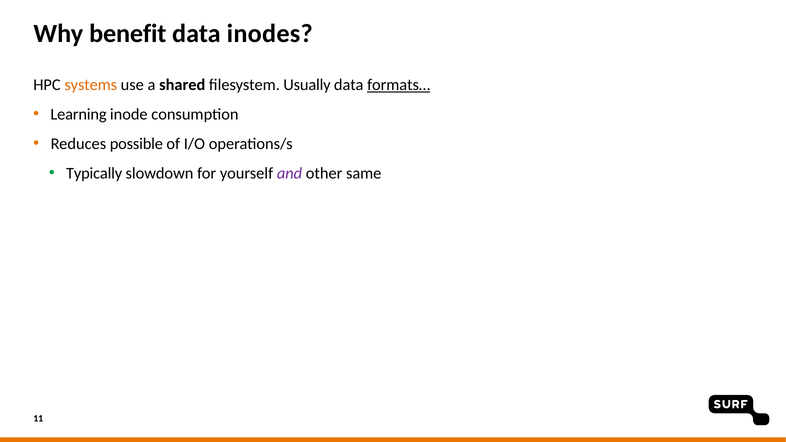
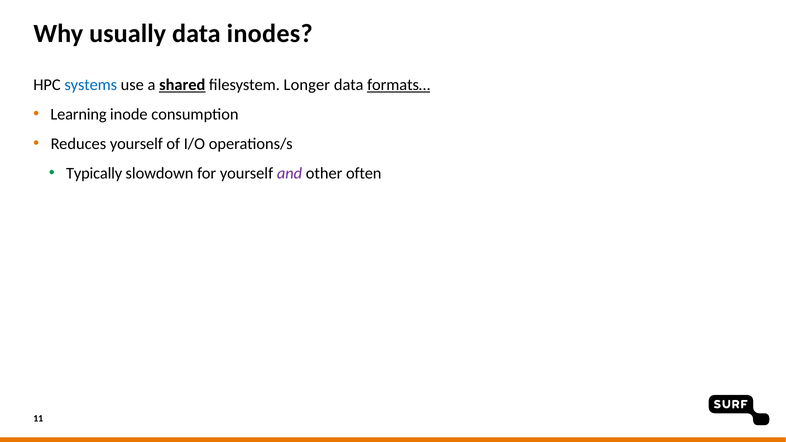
benefit: benefit -> usually (128, 34)
systems colour: orange -> blue (91, 85)
shared underline: none -> present (182, 85)
Usually: Usually -> Longer (307, 85)
Reduces possible: possible -> yourself (136, 144)
same: same -> often (364, 173)
